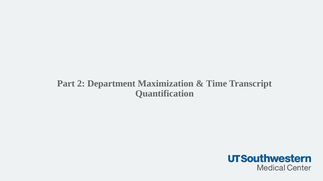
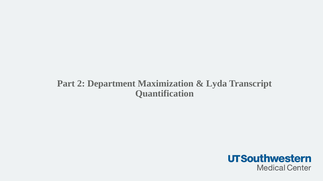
Time: Time -> Lyda (217, 84)
